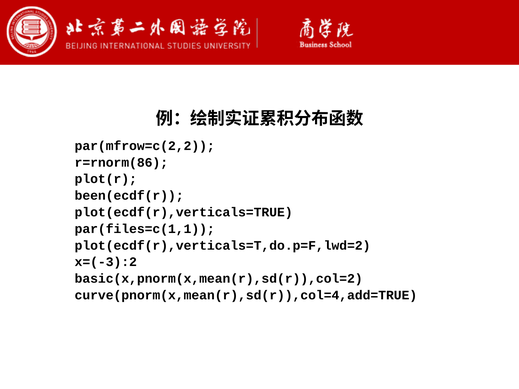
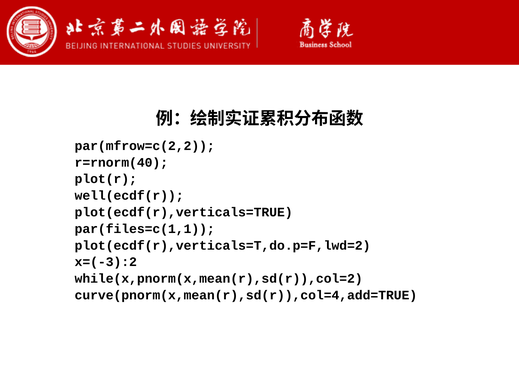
r=rnorm(86: r=rnorm(86 -> r=rnorm(40 (121, 163)
been(ecdf(r: been(ecdf(r -> well(ecdf(r (129, 196)
basic(x,pnorm(x,mean(r),sd(r)),col=2: basic(x,pnorm(x,mean(r),sd(r)),col=2 -> while(x,pnorm(x,mean(r),sd(r)),col=2 (219, 279)
